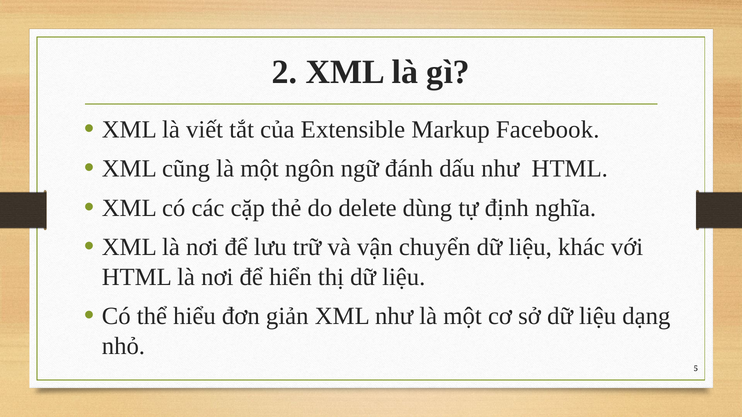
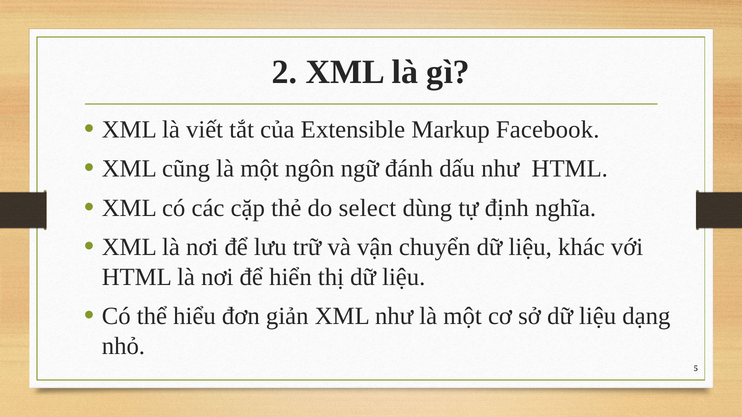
delete: delete -> select (367, 208)
